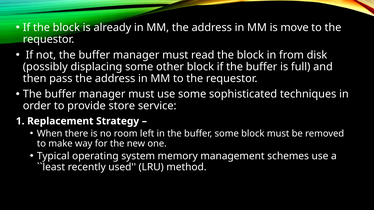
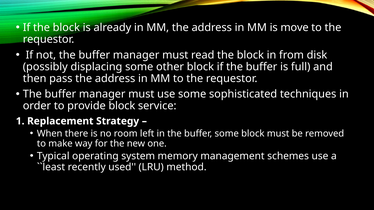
provide store: store -> block (122, 106)
